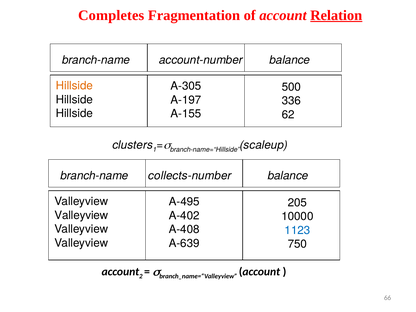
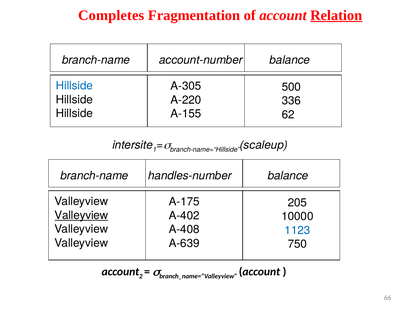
Hillside colour: orange -> blue (74, 86)
A-197: A-197 -> A-220 (186, 100)
clusters: clusters -> intersite (133, 145)
collects-number: collects-number -> handles-number (190, 176)
A-495: A-495 -> A-175 (184, 202)
Valleyview underline: none -> present (81, 215)
